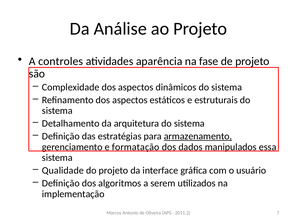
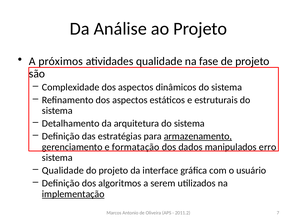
controles: controles -> próximos (61, 61)
atividades aparência: aparência -> qualidade (159, 61)
essa: essa -> erro (268, 147)
implementação underline: none -> present (73, 194)
